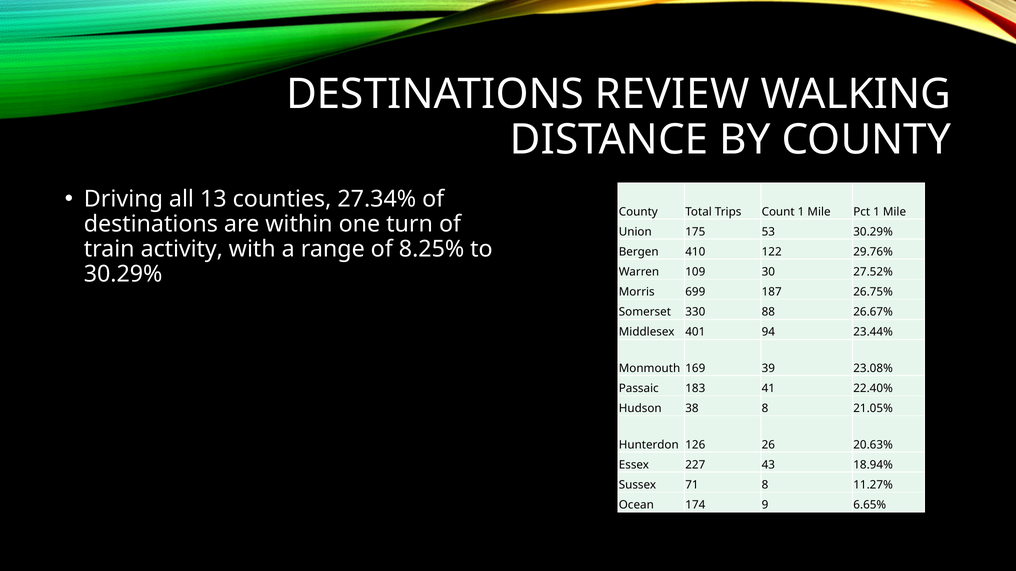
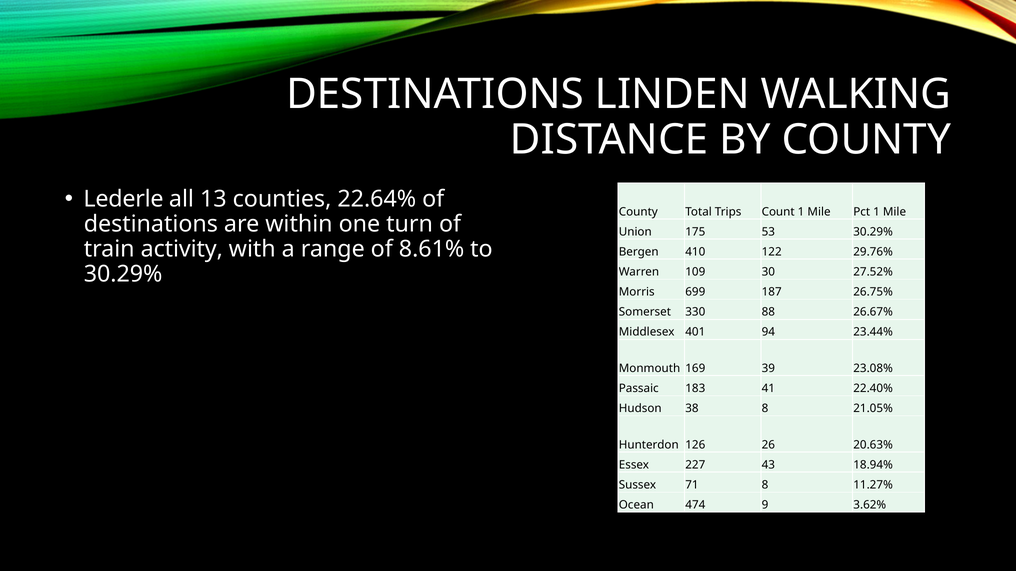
REVIEW: REVIEW -> LINDEN (672, 94)
Driving: Driving -> Lederle (124, 199)
27.34%: 27.34% -> 22.64% (377, 199)
8.25%: 8.25% -> 8.61% (432, 249)
174: 174 -> 474 (695, 505)
6.65%: 6.65% -> 3.62% (870, 505)
